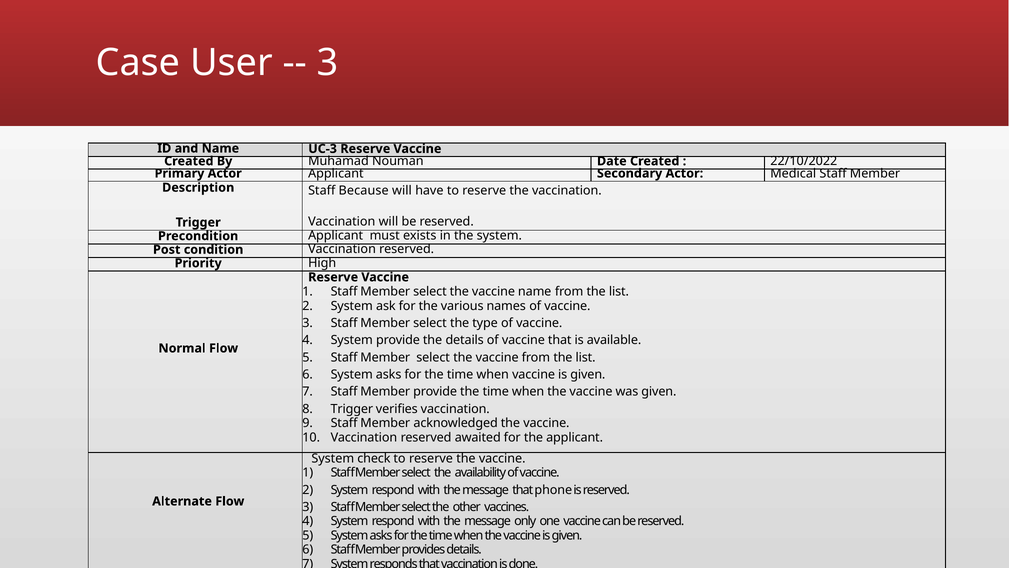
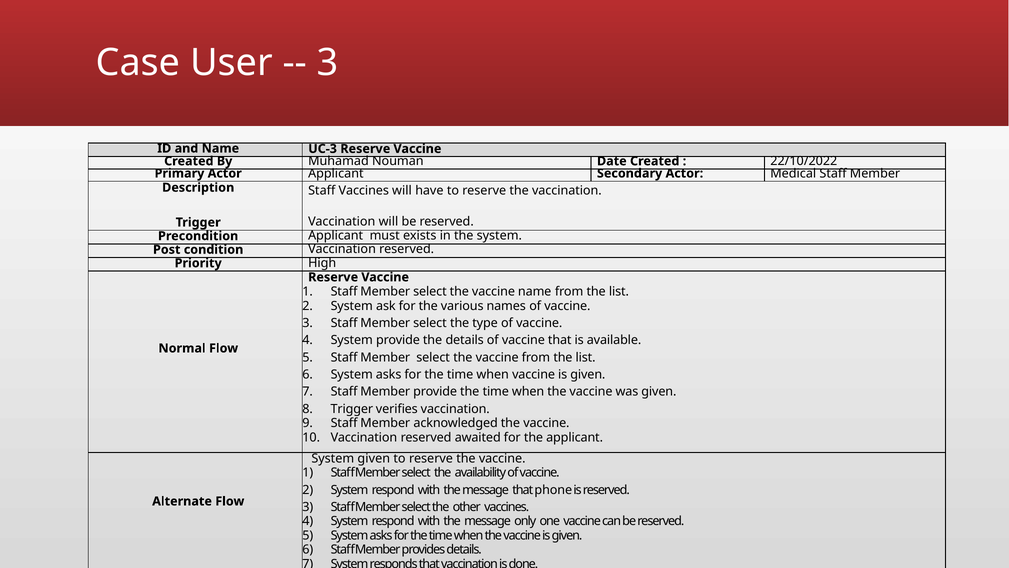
Staff Because: Because -> Vaccines (364, 190)
System check: check -> given (374, 458)
